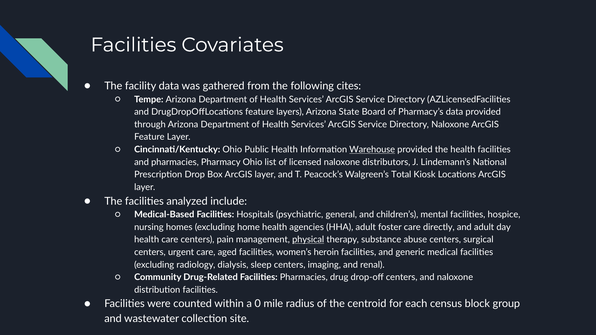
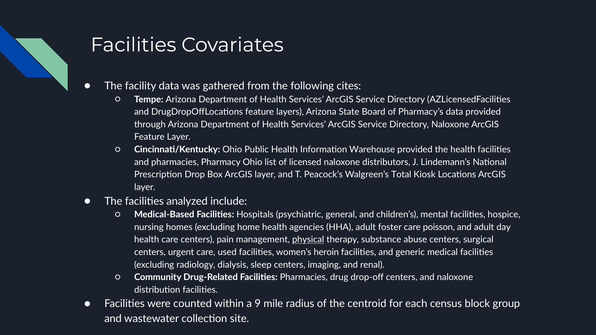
Warehouse underline: present -> none (372, 150)
directly: directly -> poisson (439, 227)
aged: aged -> used (227, 252)
0: 0 -> 9 (258, 304)
